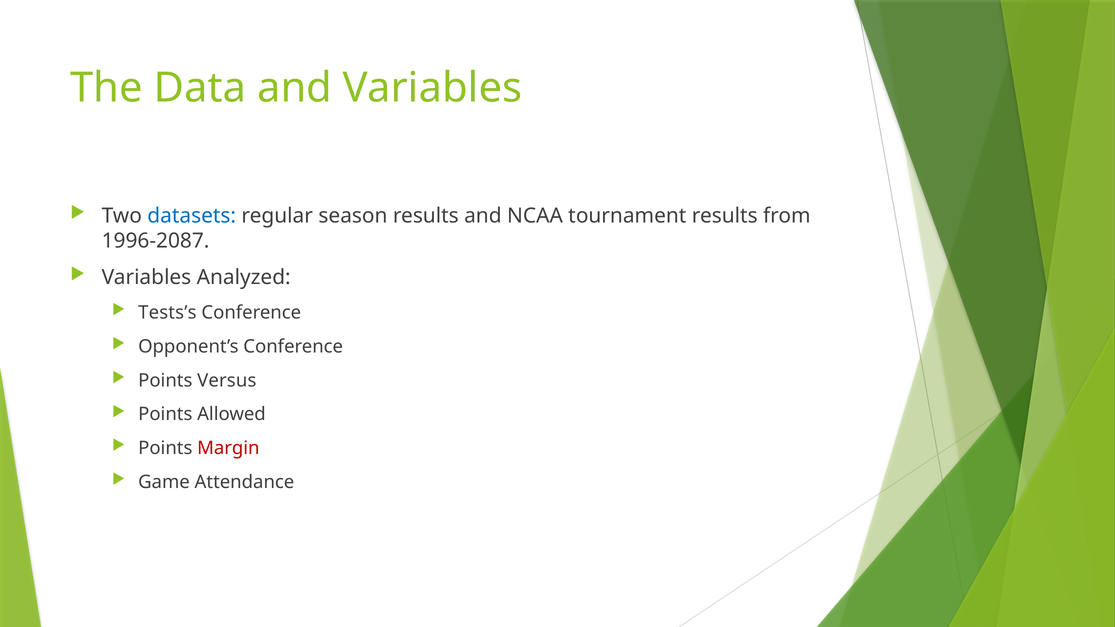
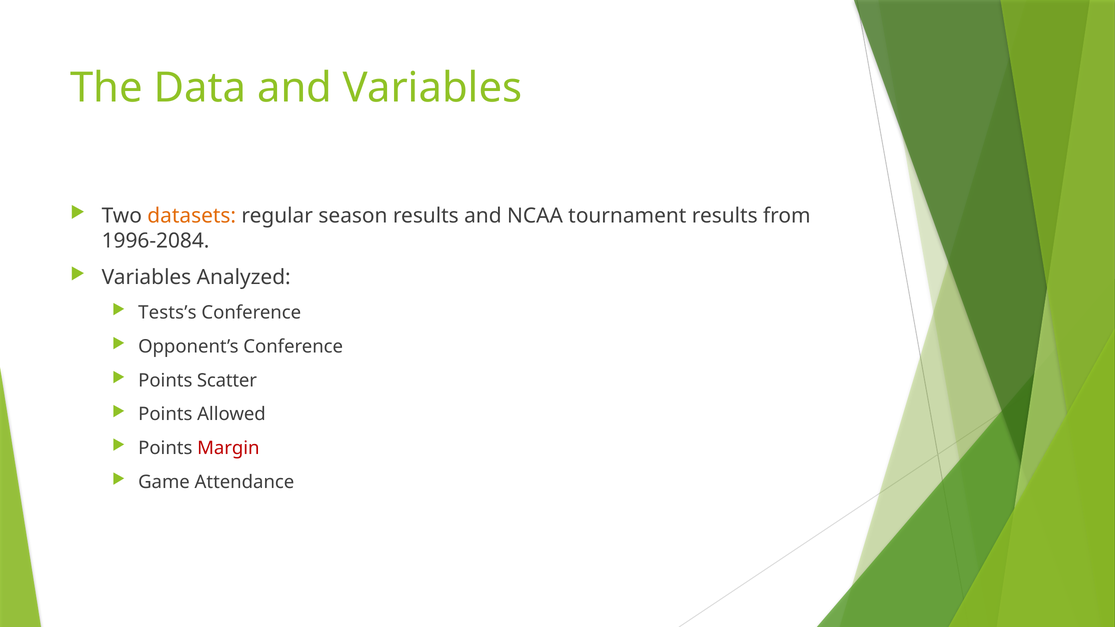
datasets colour: blue -> orange (192, 216)
1996-2087: 1996-2087 -> 1996-2084 (156, 241)
Versus: Versus -> Scatter (227, 381)
